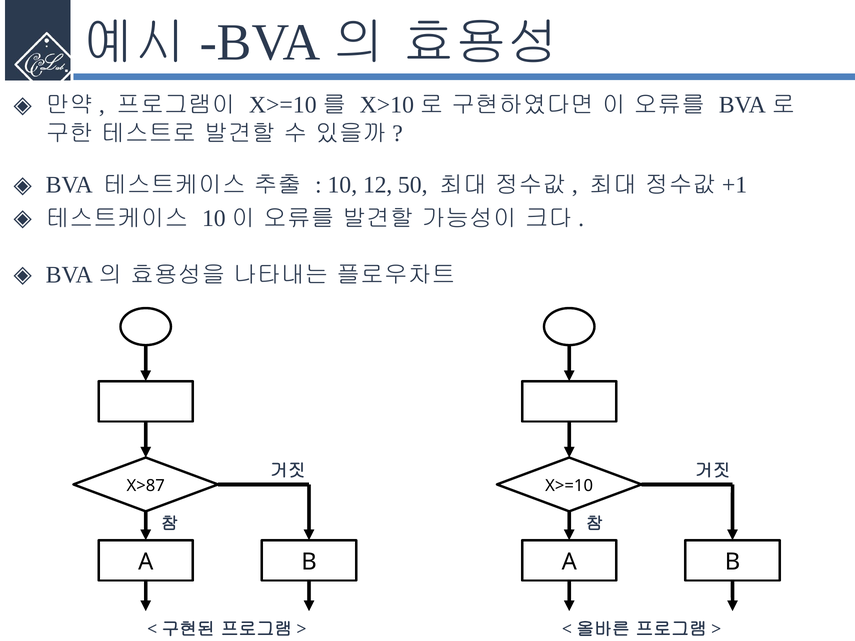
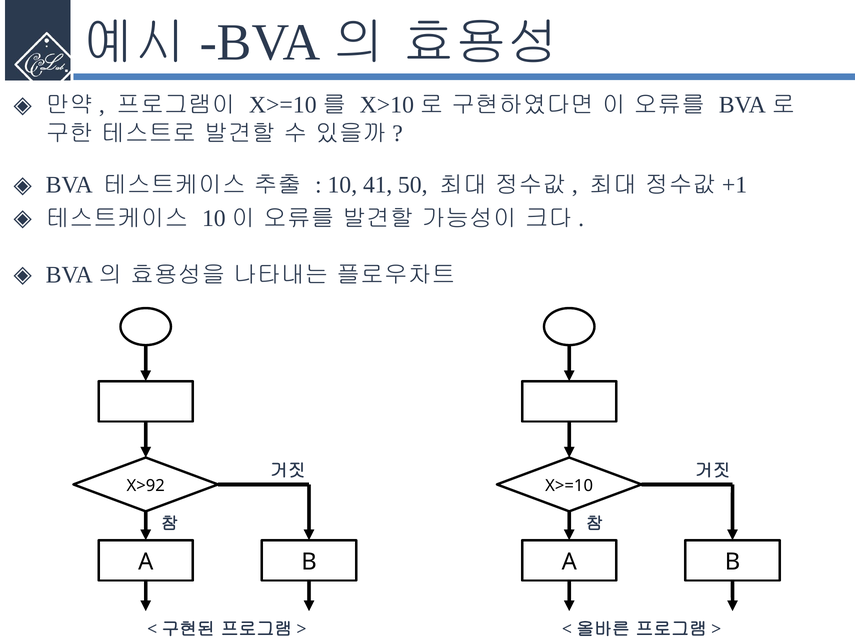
12: 12 -> 41 (378, 185)
X>87: X>87 -> X>92 (146, 486)
